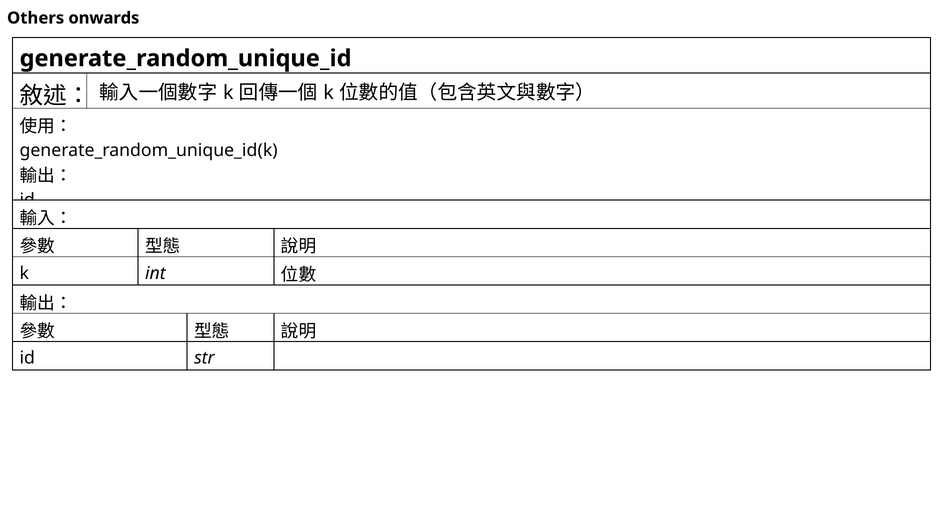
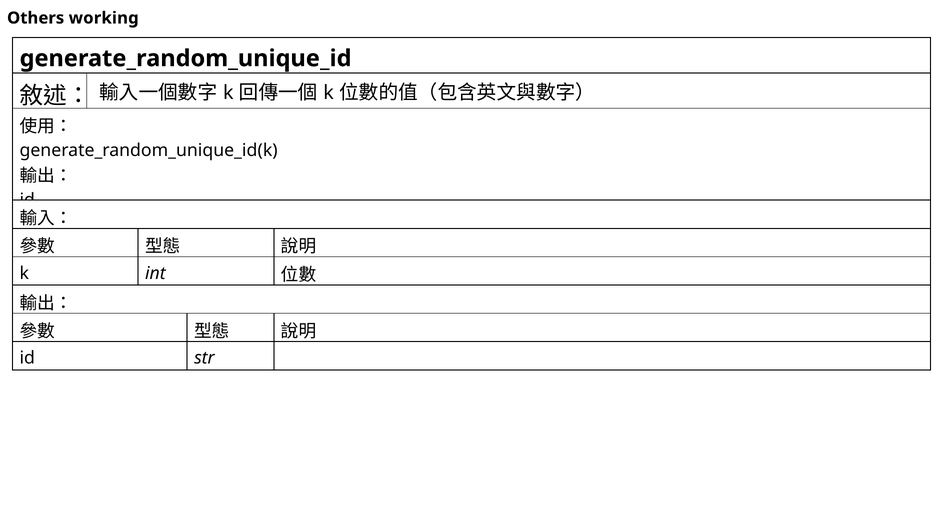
onwards: onwards -> working (104, 18)
